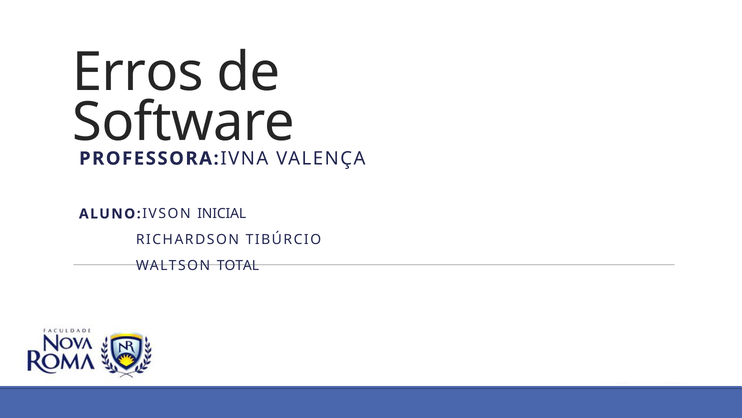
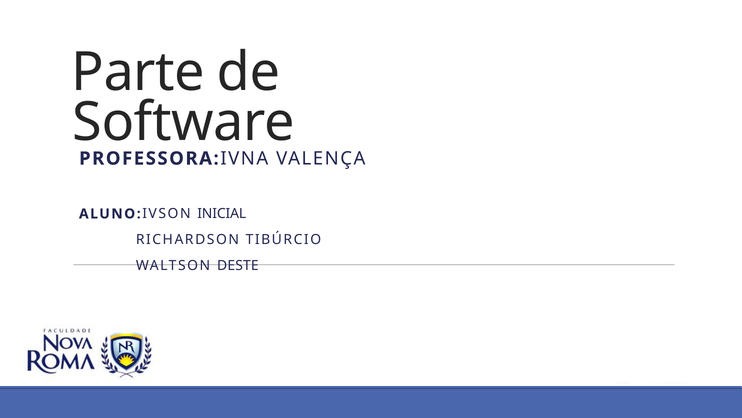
Erros: Erros -> Parte (138, 72)
TOTAL: TOTAL -> DESTE (238, 265)
